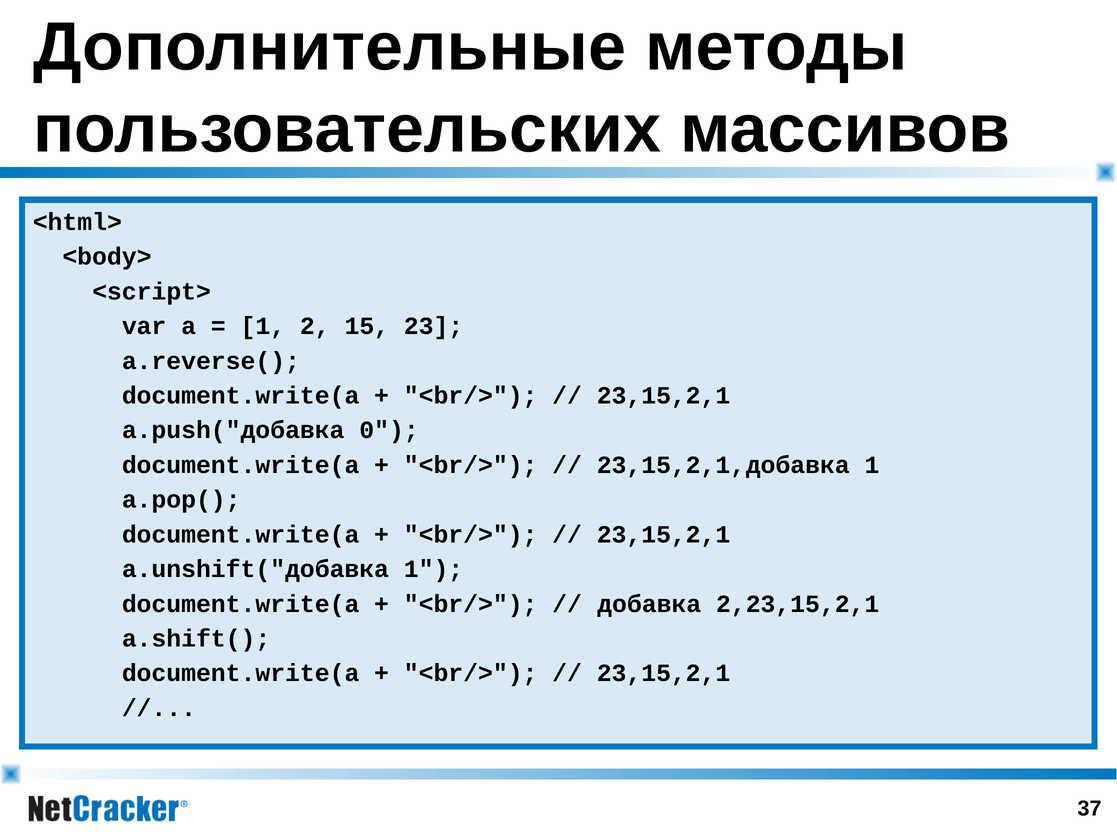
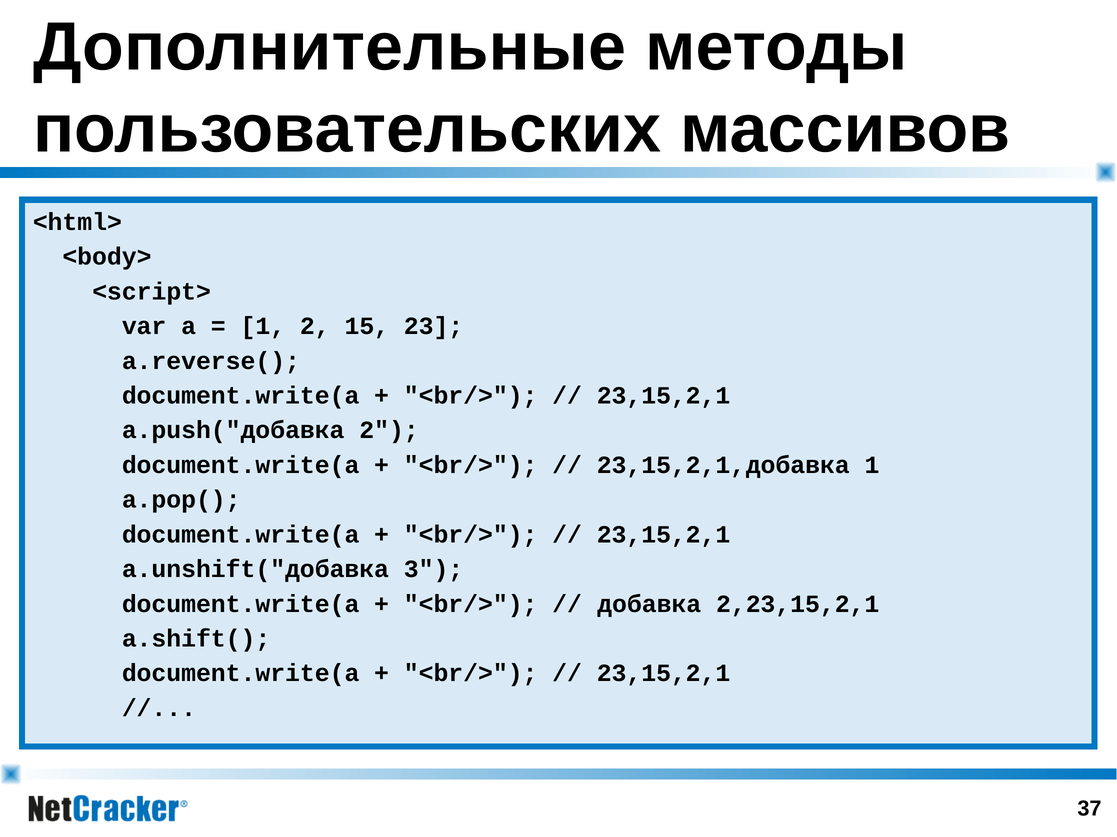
a.push("добавка 0: 0 -> 2 (389, 431)
a.unshift("добавка 1: 1 -> 3 (434, 570)
